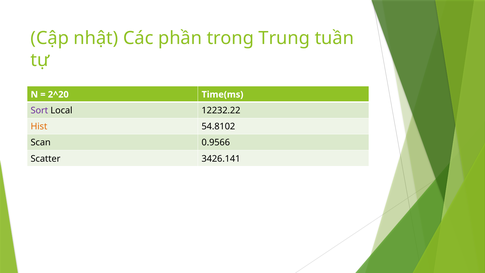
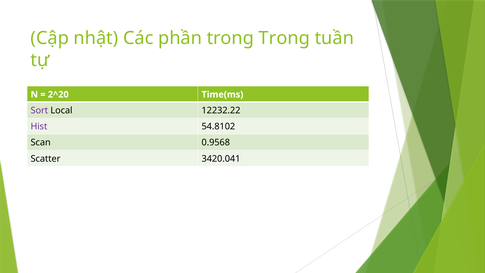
trong Trung: Trung -> Trong (284, 38)
Hist colour: orange -> purple (39, 127)
0.9566: 0.9566 -> 0.9568 (216, 143)
3426.141: 3426.141 -> 3420.041 (221, 159)
